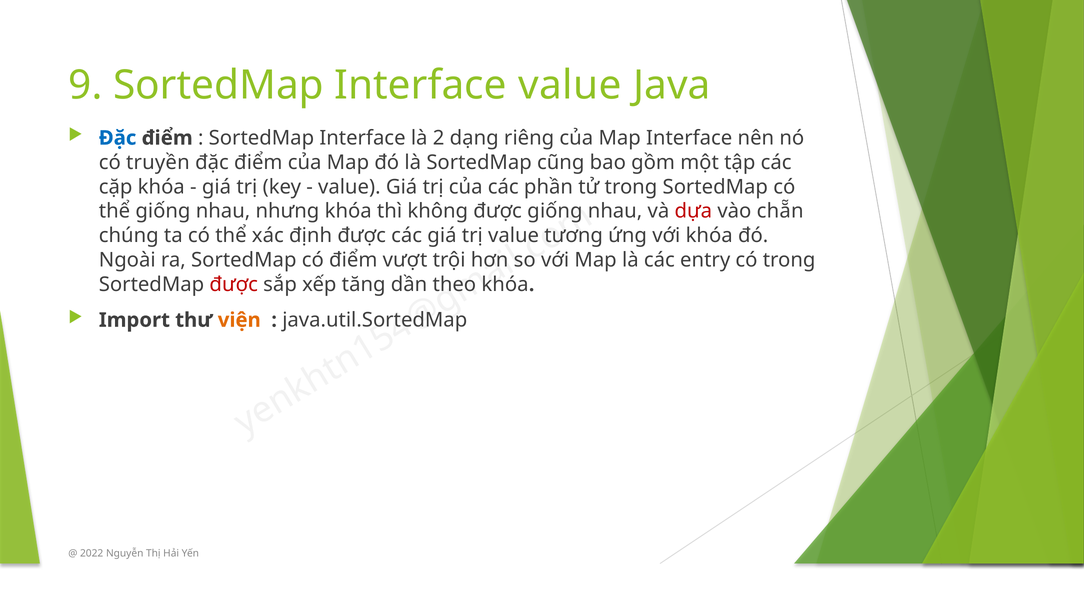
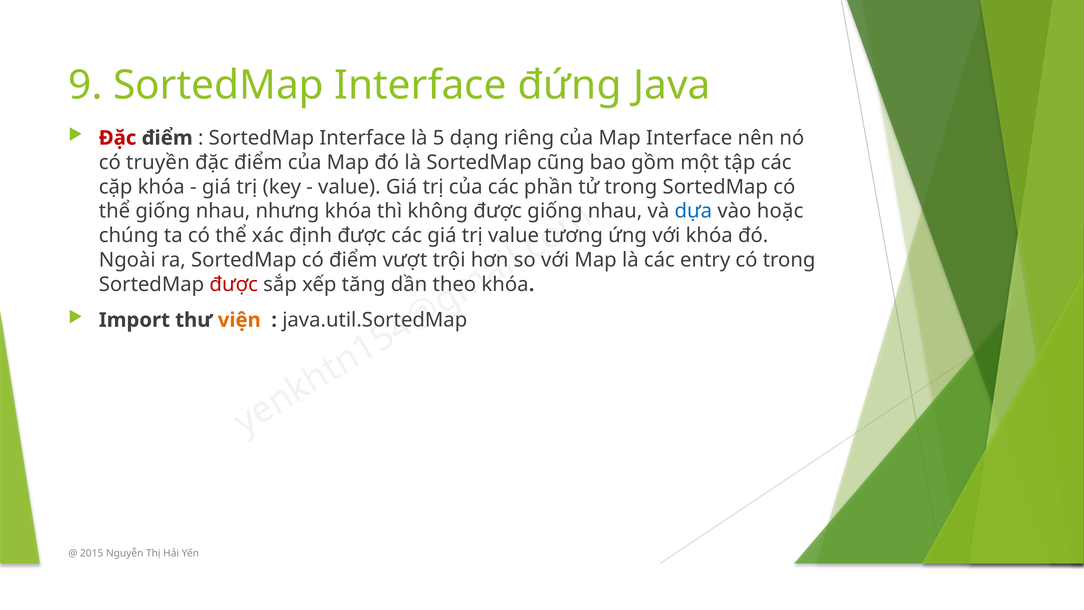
Interface value: value -> đứng (570, 85)
Đặc colour: blue -> red (118, 138)
là 2: 2 -> 5 (439, 138)
dựa colour: red -> blue (693, 211)
chẵn: chẵn -> hoặc (780, 211)
2022: 2022 -> 2015 (92, 553)
